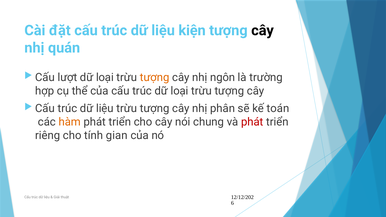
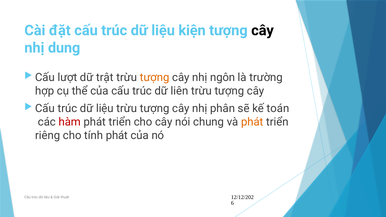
quán: quán -> dung (64, 48)
loại: loại -> trật (105, 77)
trúc dữ loại: loại -> liên (180, 91)
hàm colour: orange -> red (70, 122)
phát colour: red -> orange (252, 122)
tính gian: gian -> phát (117, 135)
